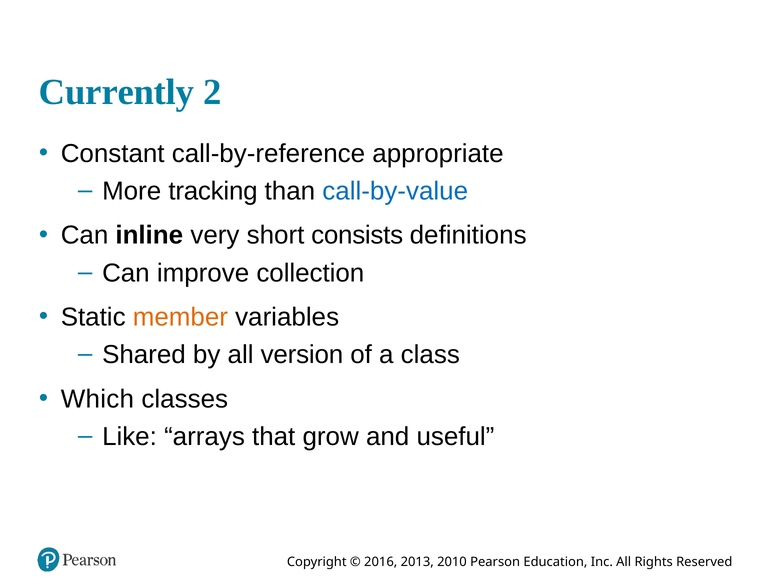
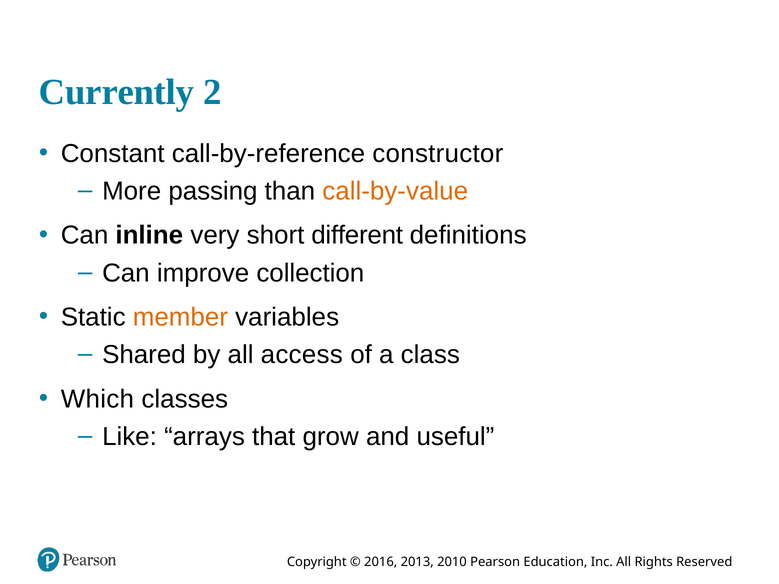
appropriate: appropriate -> constructor (438, 154)
tracking: tracking -> passing (213, 191)
call-by-value colour: blue -> orange (395, 191)
consists: consists -> different (357, 236)
version: version -> access (302, 355)
